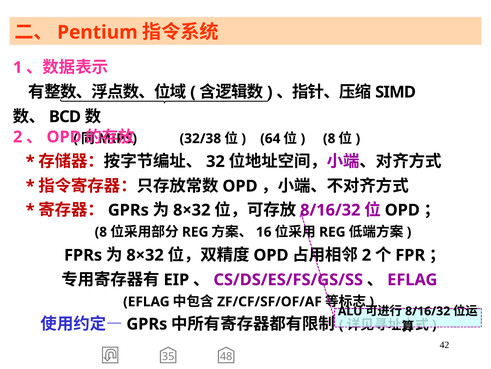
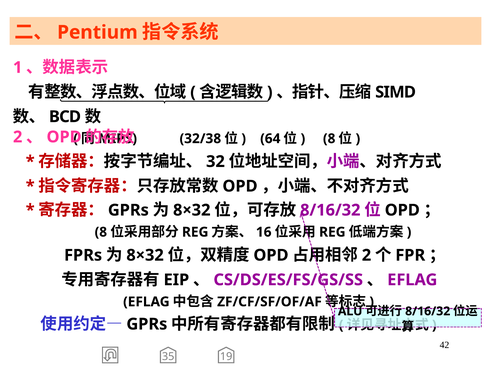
48: 48 -> 19 (226, 356)
